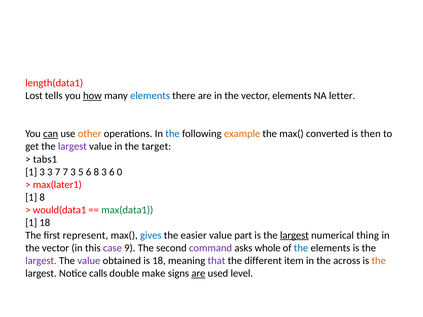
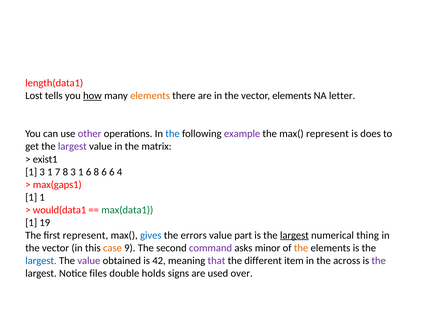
elements colour: blue -> orange (150, 96)
can underline: present -> none (51, 134)
other colour: orange -> purple (90, 134)
example colour: orange -> purple (242, 134)
max( converted: converted -> represent (327, 134)
then: then -> does (371, 134)
target: target -> matrix (156, 147)
tabs1: tabs1 -> exist1 (45, 159)
1 3 3: 3 -> 1 (50, 172)
7 7: 7 -> 8 (65, 172)
5: 5 -> 1 (81, 172)
8 3: 3 -> 6 (104, 172)
0: 0 -> 4 (120, 172)
max(later1: max(later1 -> max(gaps1 (57, 185)
1 8: 8 -> 1 (42, 197)
1 18: 18 -> 19 (45, 223)
easier: easier -> errors (194, 235)
case colour: purple -> orange (112, 248)
whole: whole -> minor (268, 248)
the colour: blue -> orange (301, 248)
largest colour: purple -> blue (41, 261)
is 18: 18 -> 42 (159, 261)
the colour: orange -> purple (379, 261)
calls: calls -> files (98, 274)
make: make -> holds (154, 274)
are underline: present -> none (198, 274)
level: level -> over (242, 274)
